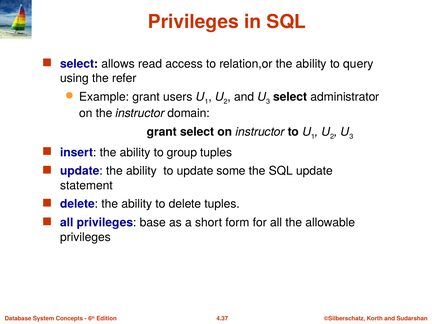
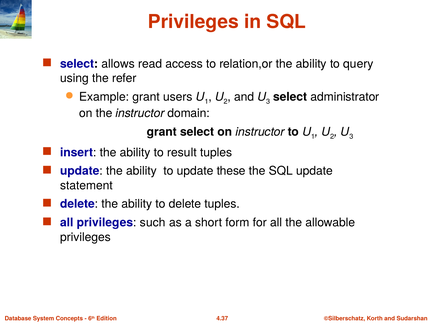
group: group -> result (182, 152)
some: some -> these (231, 171)
base: base -> such (153, 223)
